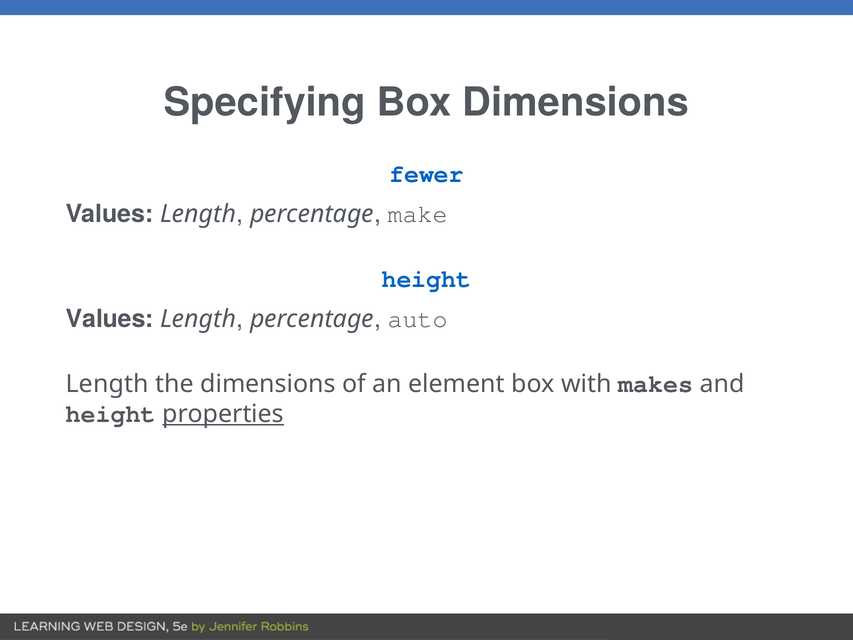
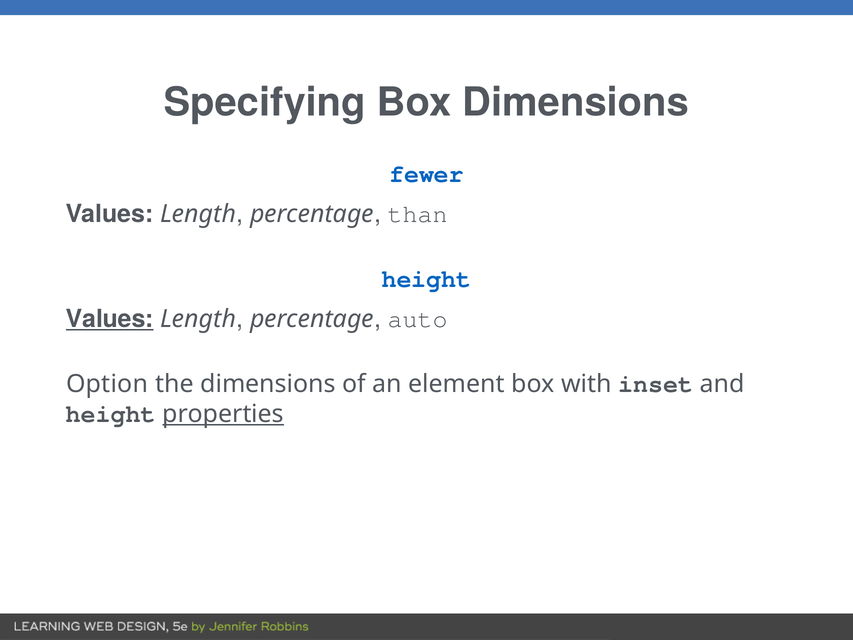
make: make -> than (418, 214)
Values underline: none -> present (110, 319)
Length: Length -> Option (107, 384)
makes: makes -> inset (656, 384)
